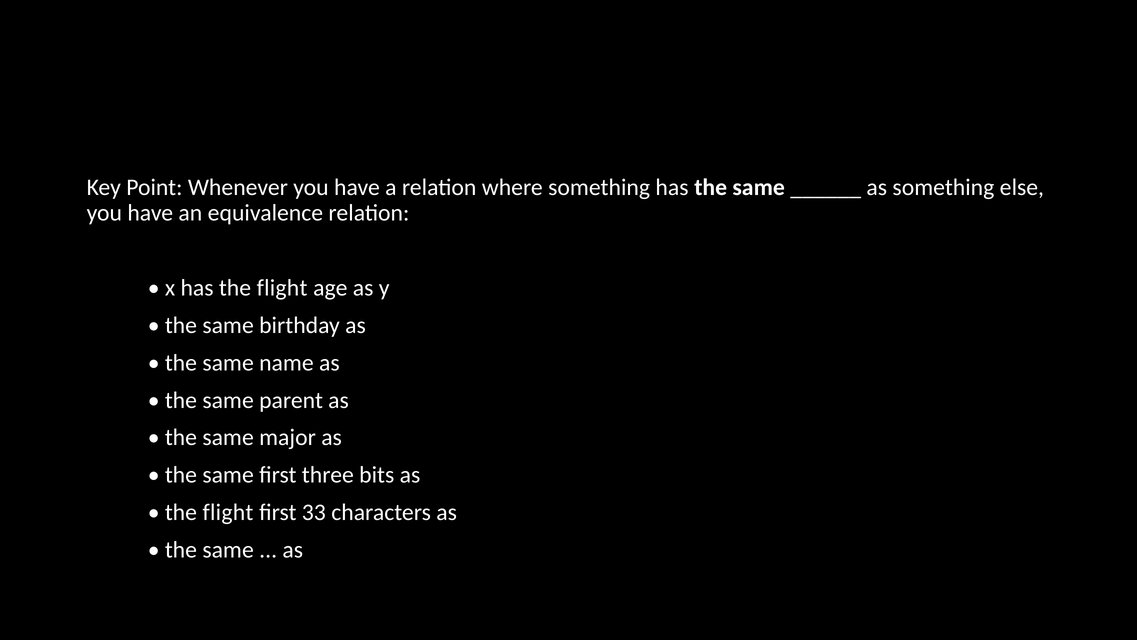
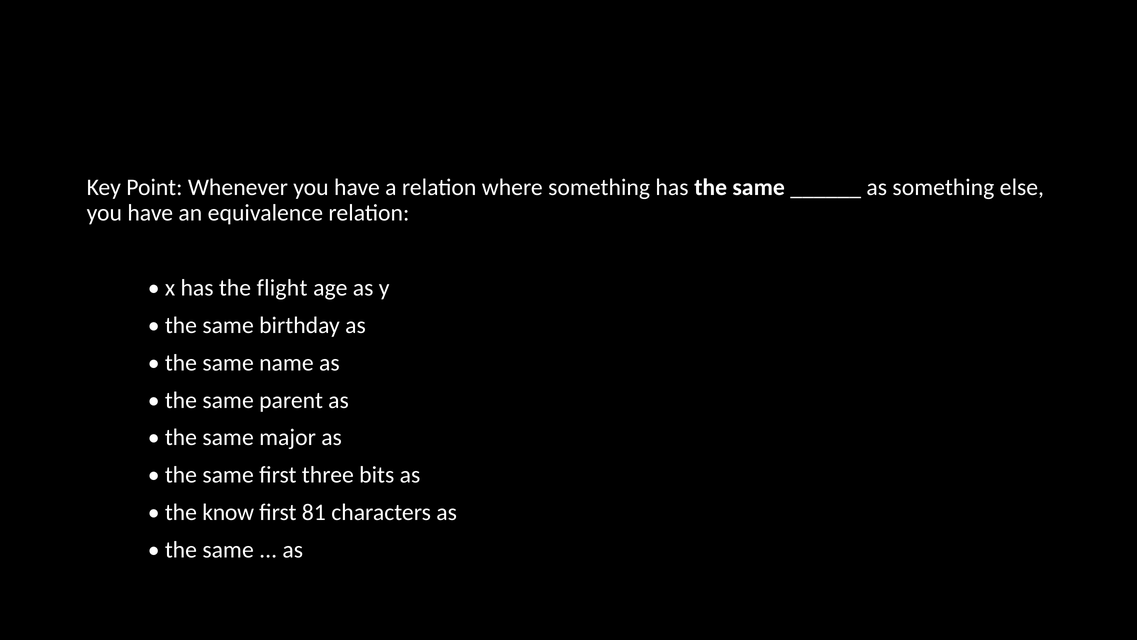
flight: flight -> know (228, 512)
33: 33 -> 81 (314, 512)
